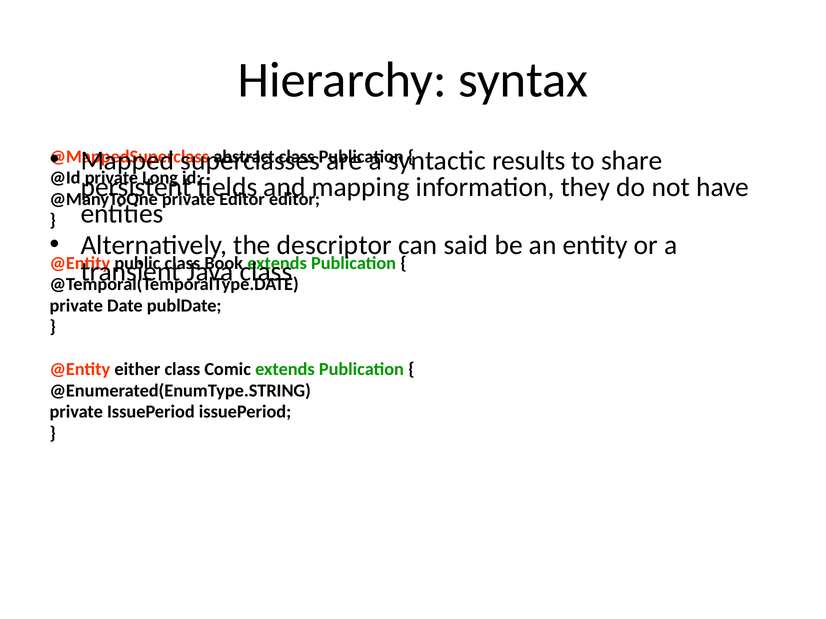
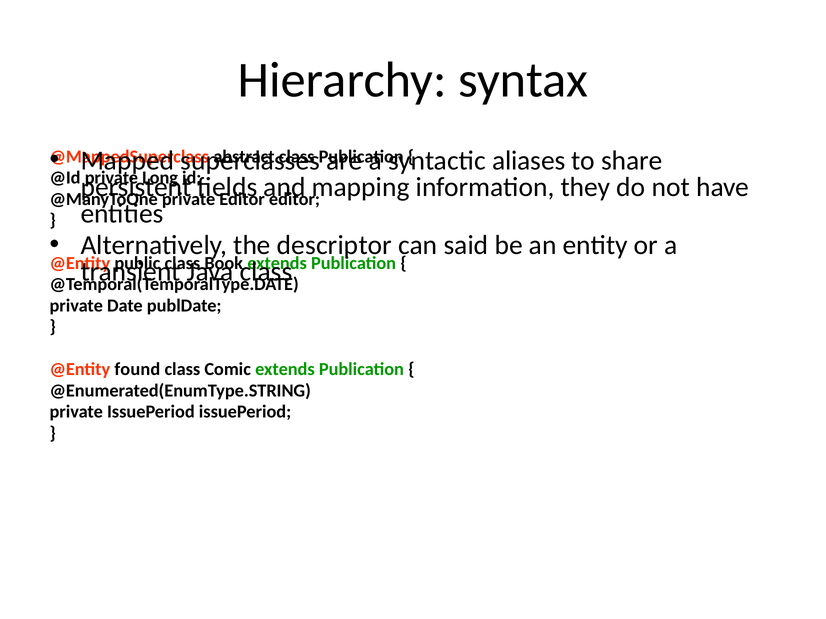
results: results -> aliases (529, 161)
either: either -> found (137, 370)
